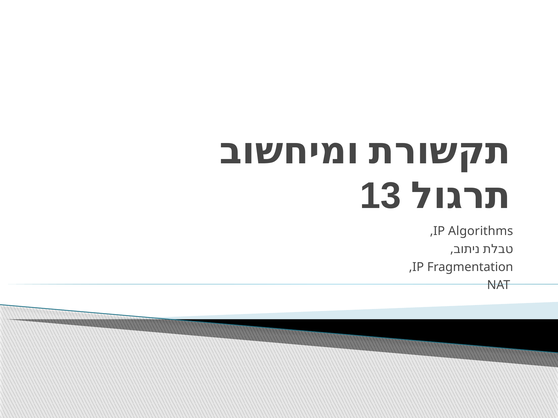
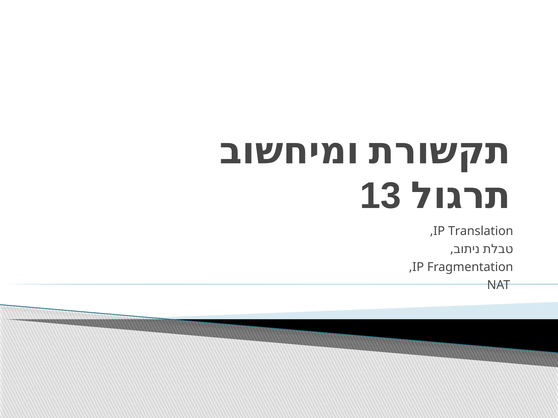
Algorithms: Algorithms -> Translation (481, 231)
